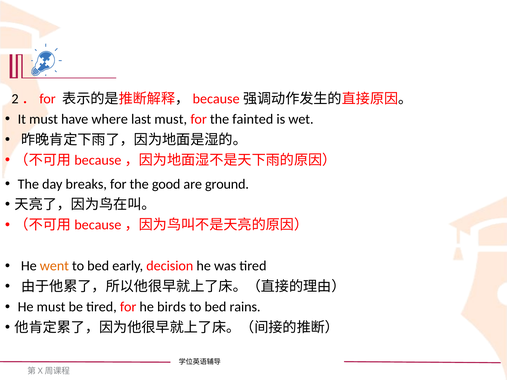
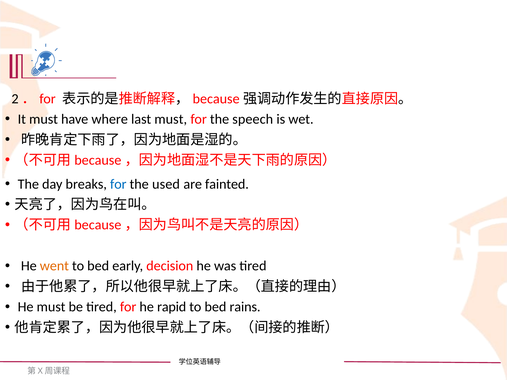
fainted: fainted -> speech (253, 119)
for colour: black -> blue (118, 184)
good: good -> used (166, 184)
ground: ground -> fainted (227, 184)
birds: birds -> rapid (172, 307)
